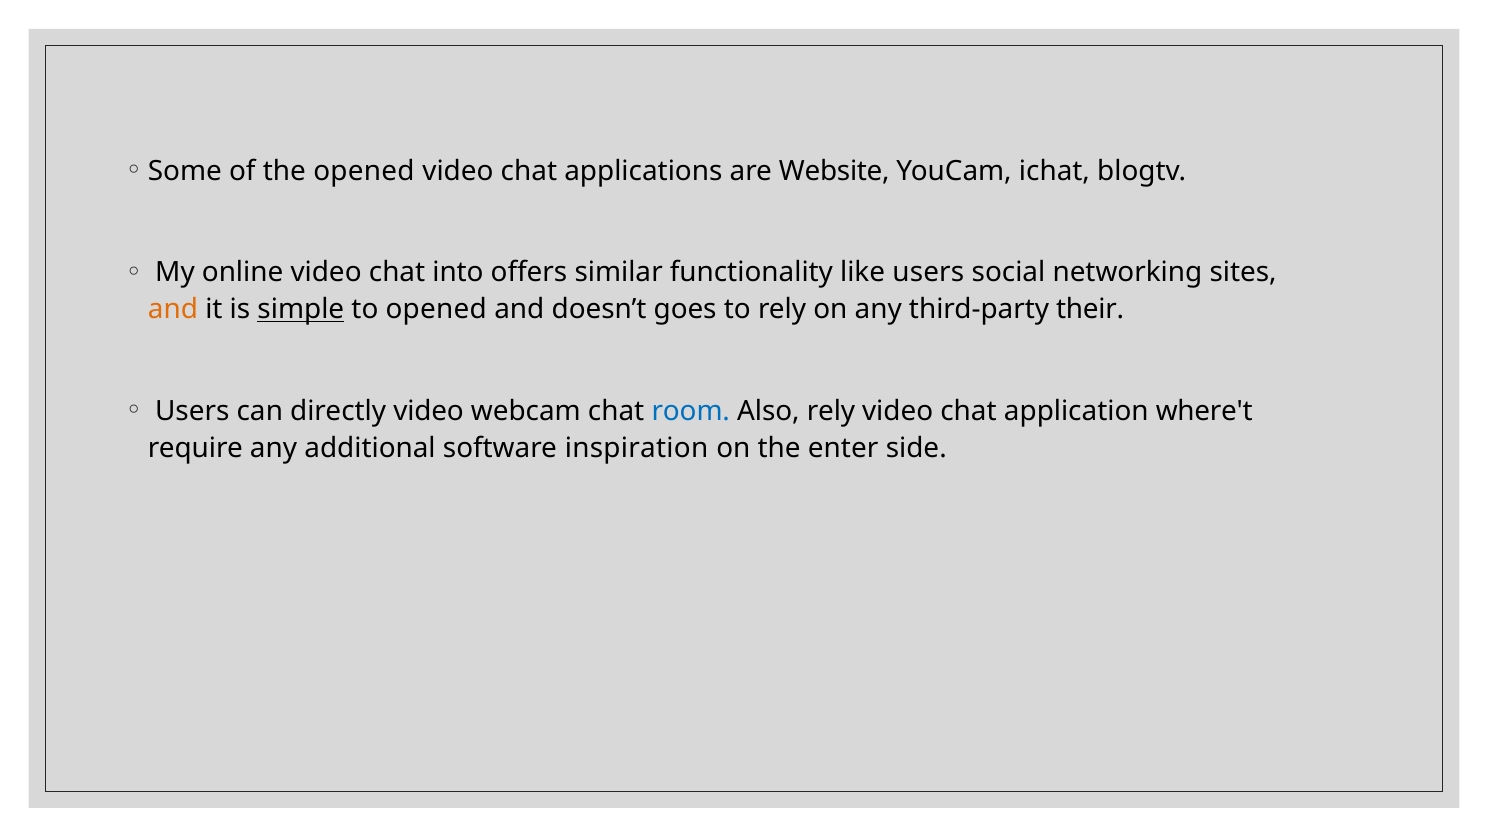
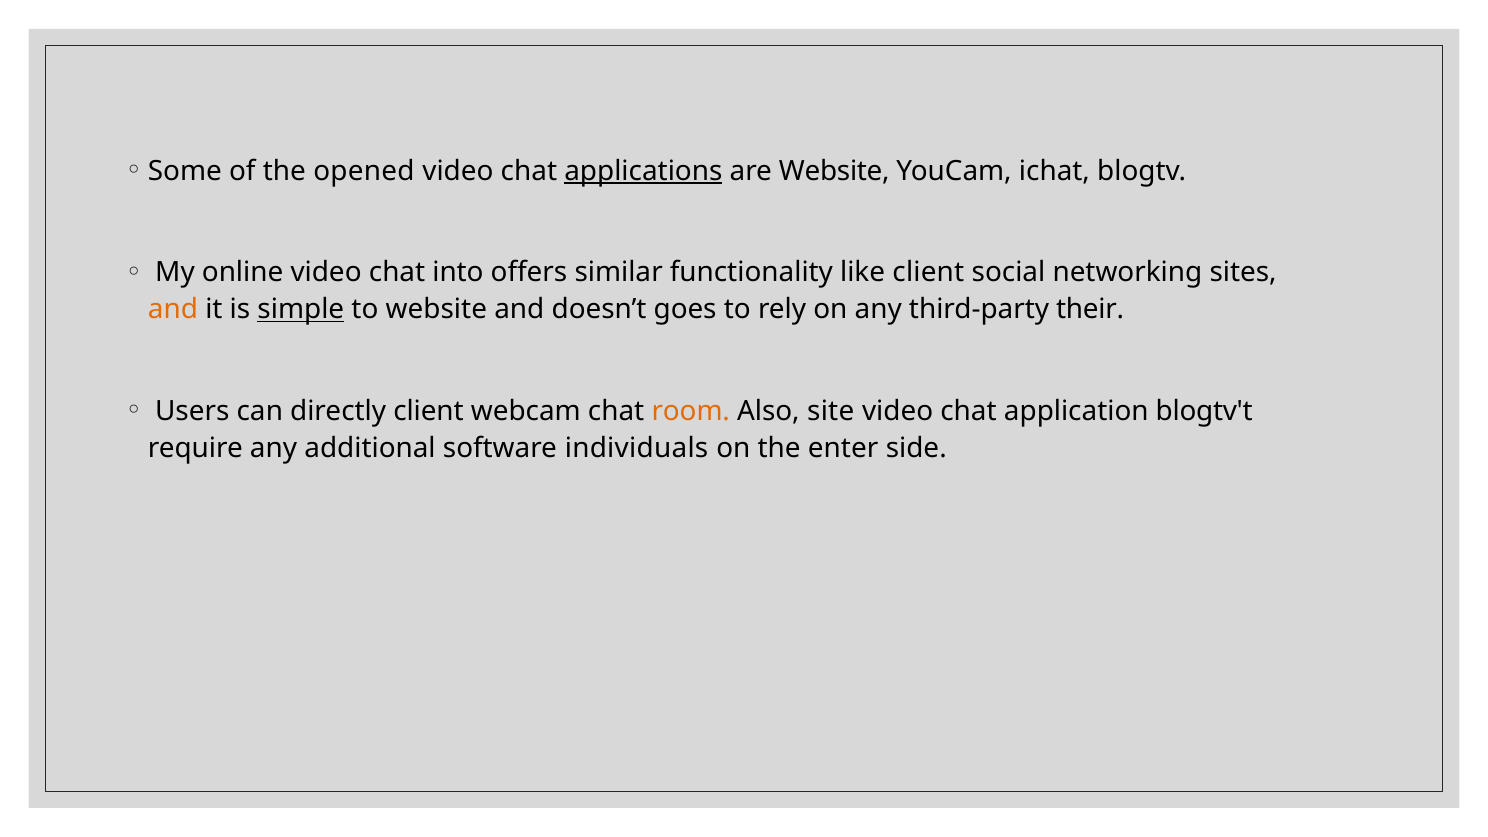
applications underline: none -> present (643, 171)
like users: users -> client (928, 273)
to opened: opened -> website (436, 310)
directly video: video -> client (429, 411)
room colour: blue -> orange (691, 411)
Also rely: rely -> site (831, 411)
where't: where't -> blogtv't (1204, 411)
inspiration: inspiration -> individuals (637, 448)
